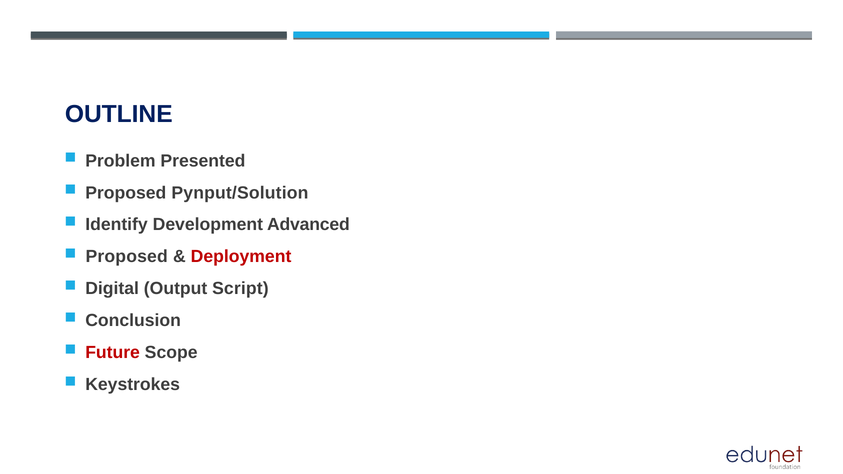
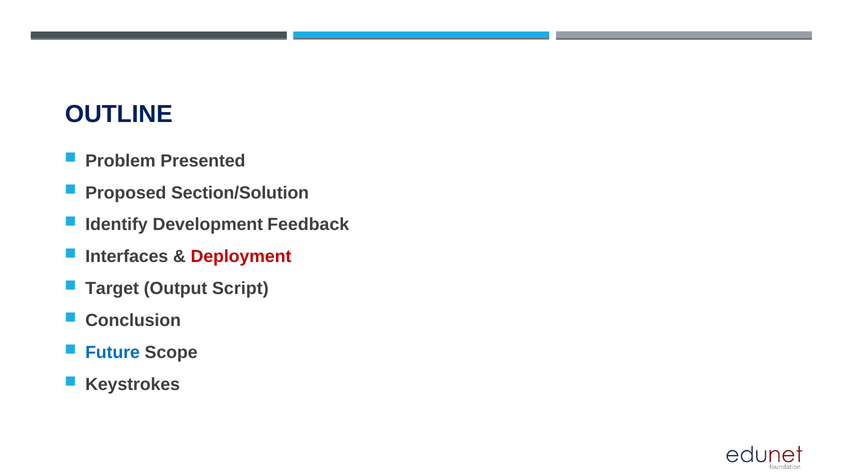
Pynput/Solution: Pynput/Solution -> Section/Solution (240, 193)
Advanced: Advanced -> Feedback (308, 225)
Proposed: Proposed -> Interfaces (127, 257)
Digital: Digital -> Target (112, 289)
Future colour: red -> blue (113, 353)
